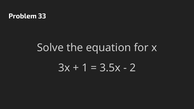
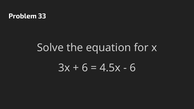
1: 1 -> 6 (85, 68)
3.5x: 3.5x -> 4.5x (110, 68)
2: 2 -> 6 (133, 68)
